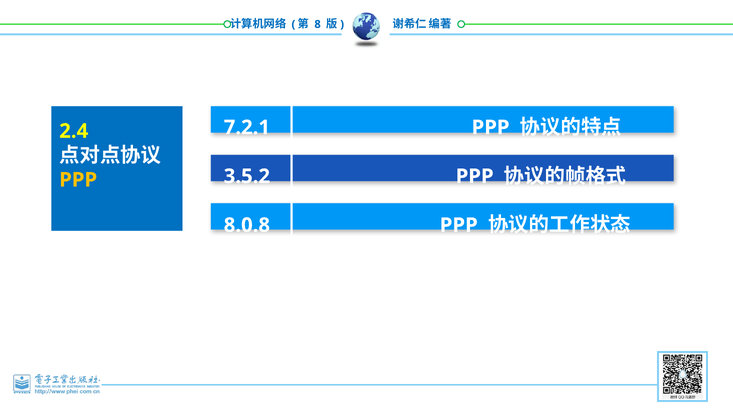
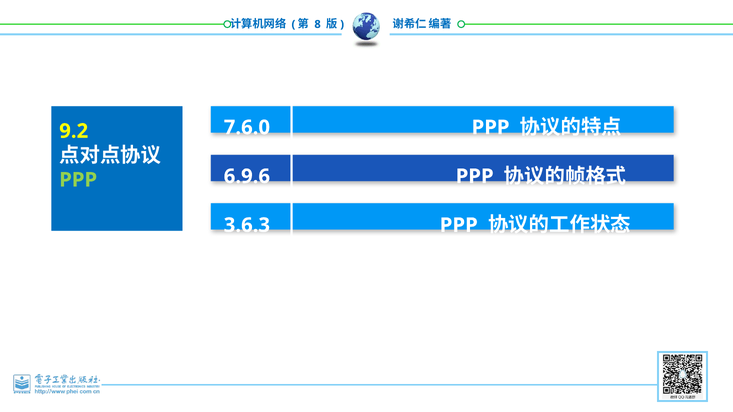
7.2.1: 7.2.1 -> 7.6.0 (247, 128)
2.4: 2.4 -> 9.2 (74, 131)
3.5.2: 3.5.2 -> 6.9.6 (247, 176)
PPP colour: yellow -> light green (78, 180)
8.0.8: 8.0.8 -> 3.6.3 (247, 225)
